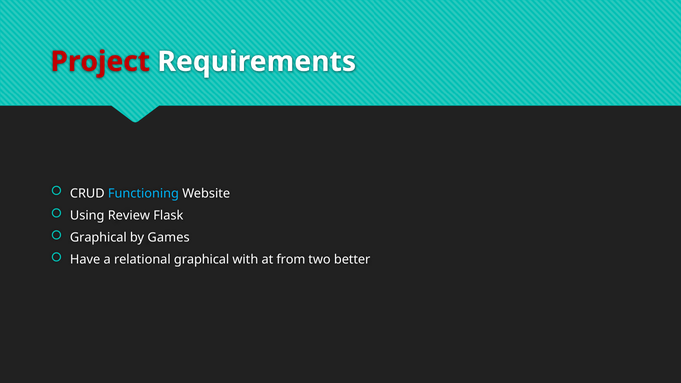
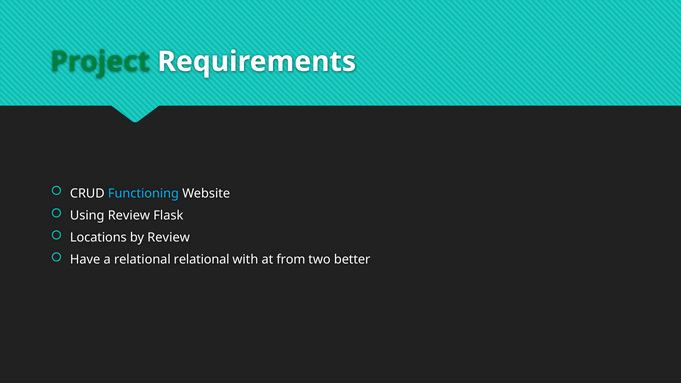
Project colour: red -> green (100, 62)
Graphical: Graphical -> Locations (98, 238)
by Games: Games -> Review (169, 238)
relational graphical: graphical -> relational (202, 260)
